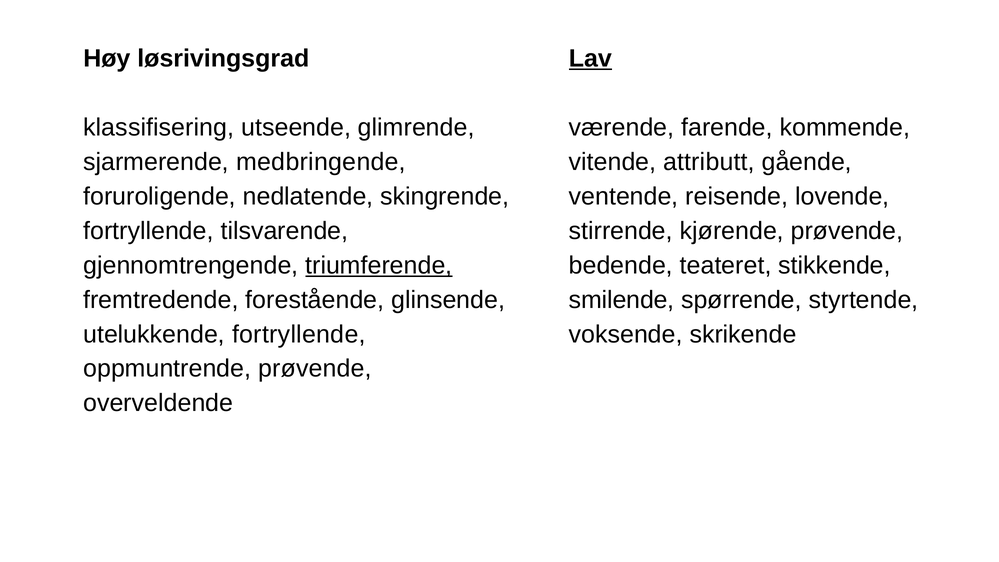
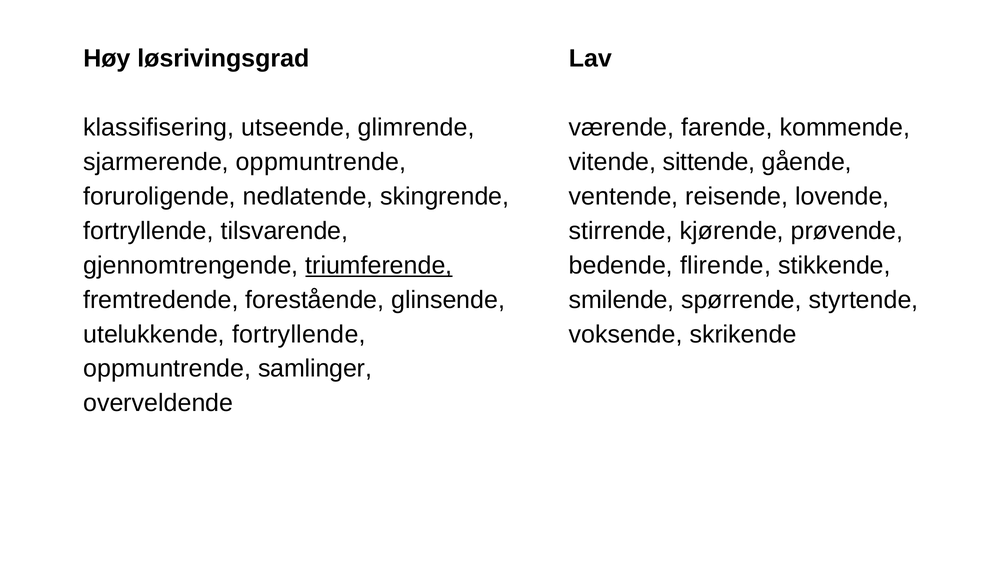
Lav underline: present -> none (590, 59)
sjarmerende medbringende: medbringende -> oppmuntrende (321, 162)
attributt: attributt -> sittende (709, 162)
teateret: teateret -> flirende (726, 265)
oppmuntrende prøvende: prøvende -> samlinger (315, 369)
